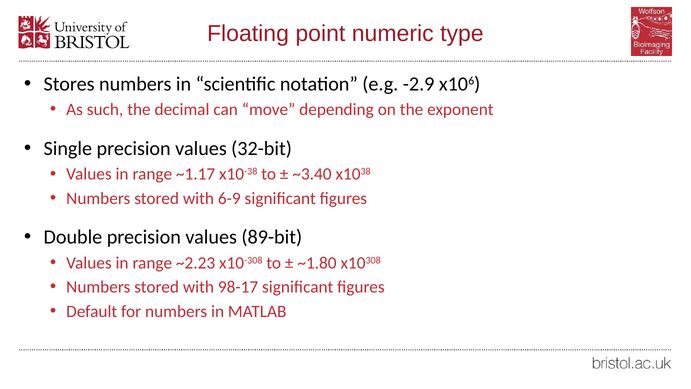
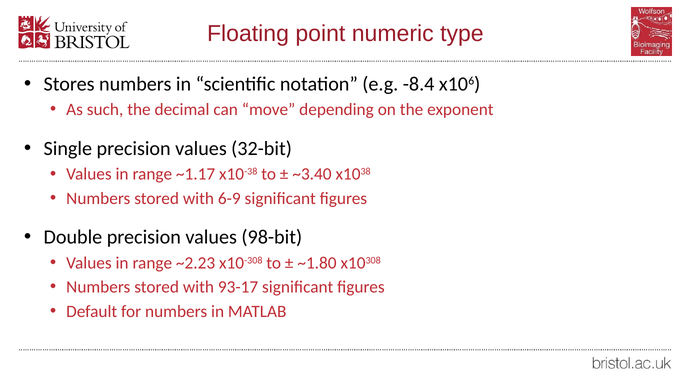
-2.9: -2.9 -> -8.4 (419, 84)
89-bit: 89-bit -> 98-bit (272, 237)
98-17: 98-17 -> 93-17 (238, 287)
